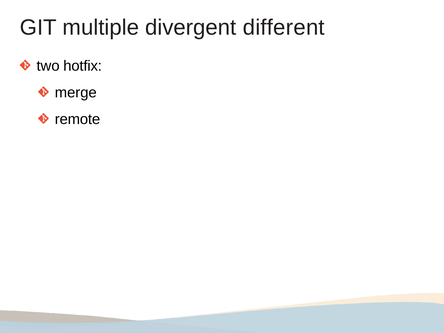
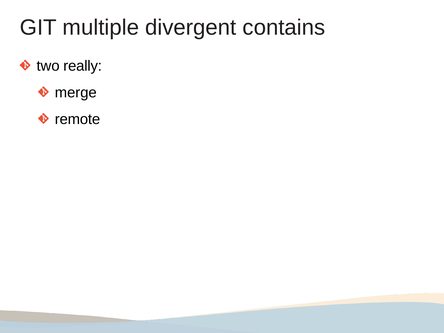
different: different -> contains (284, 28)
hotfix: hotfix -> really (83, 66)
